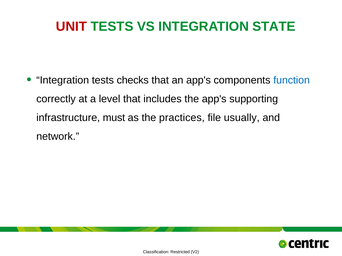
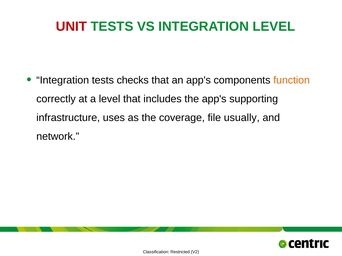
INTEGRATION STATE: STATE -> LEVEL (274, 27)
function colour: blue -> orange (292, 80)
must: must -> uses (114, 118)
practices: practices -> coverage (182, 118)
